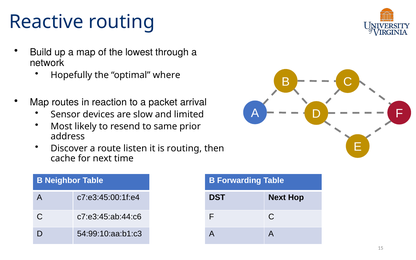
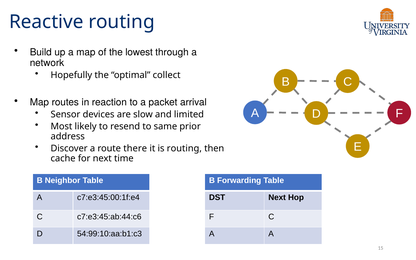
where: where -> collect (167, 75)
listen: listen -> there (135, 148)
